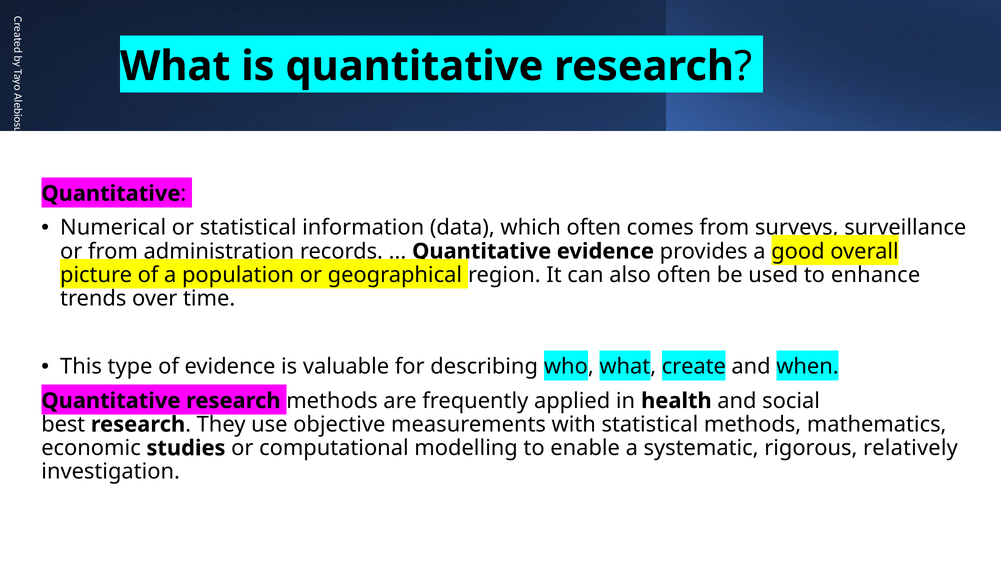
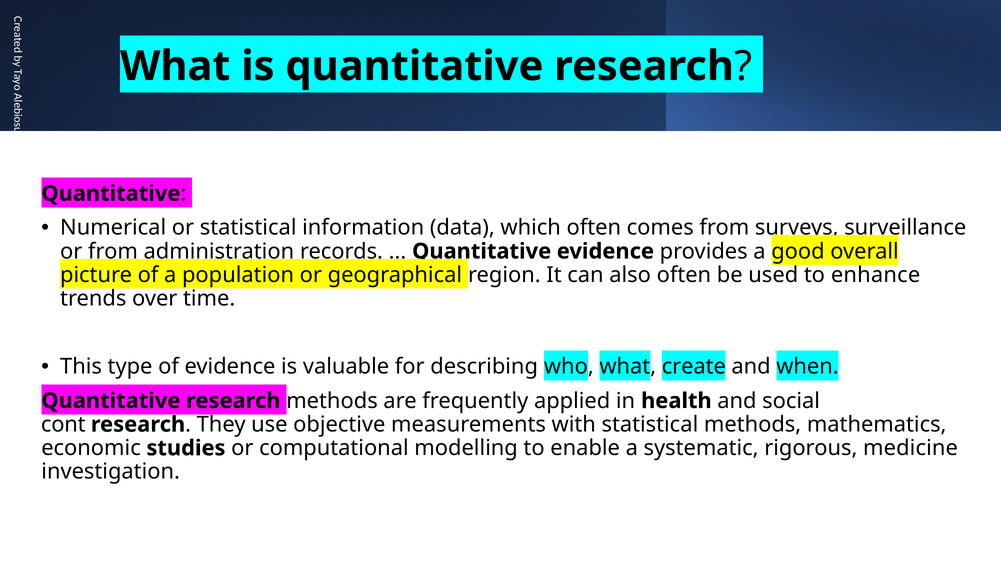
best: best -> cont (63, 425)
relatively: relatively -> medicine (911, 448)
